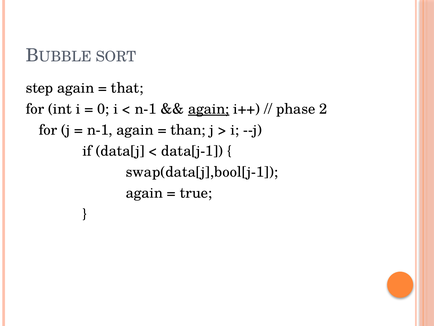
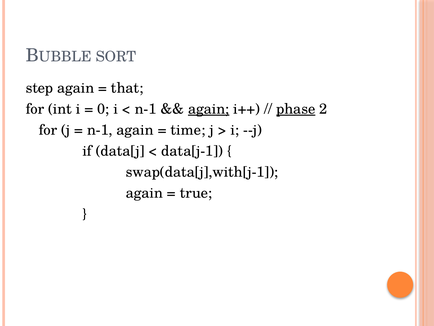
phase underline: none -> present (296, 109)
than: than -> time (188, 130)
swap(data[j],bool[j-1: swap(data[j],bool[j-1 -> swap(data[j],with[j-1 (202, 172)
